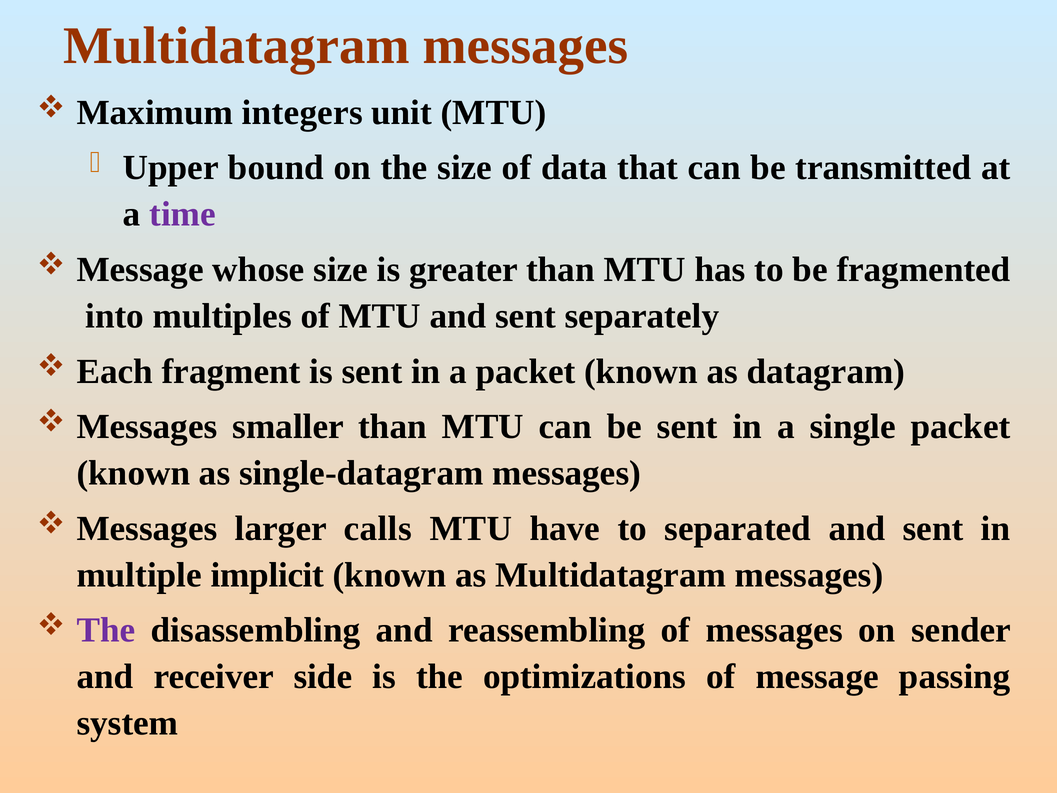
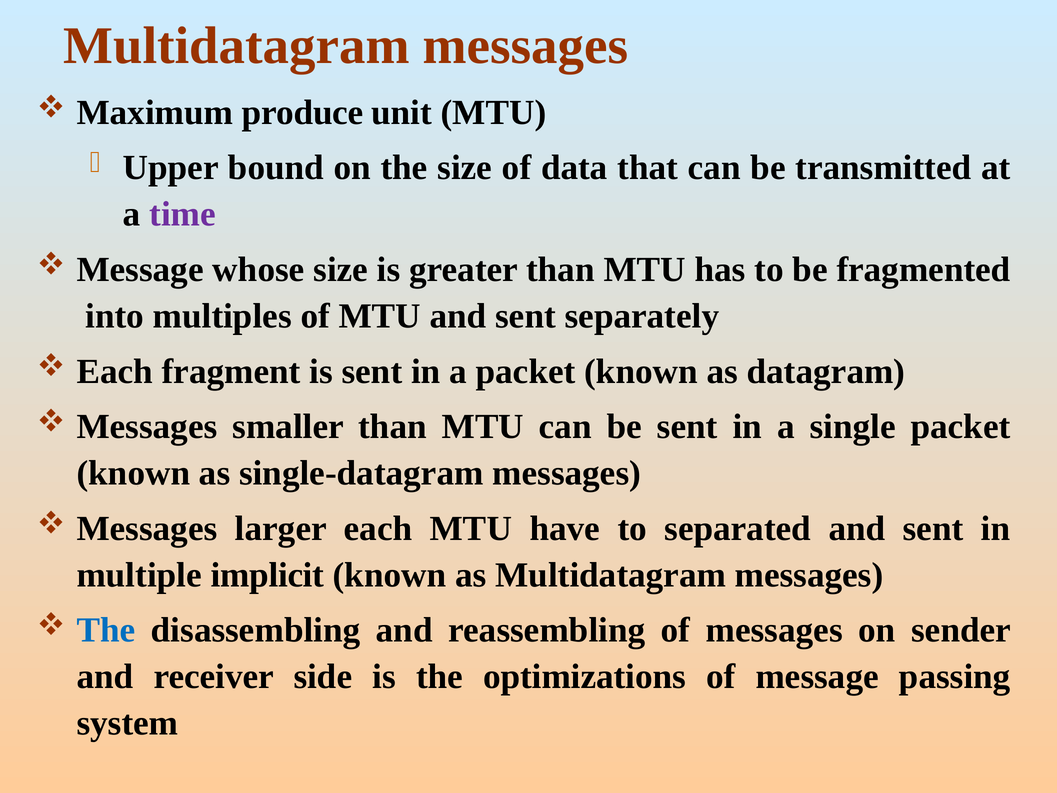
integers: integers -> produce (303, 112)
larger calls: calls -> each (378, 528)
The colour: purple -> blue (106, 630)
